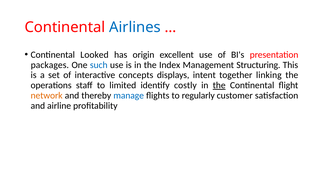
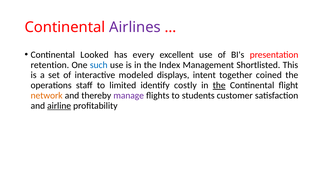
Airlines colour: blue -> purple (135, 27)
origin: origin -> every (143, 55)
packages: packages -> retention (50, 65)
Structuring: Structuring -> Shortlisted (258, 65)
concepts: concepts -> modeled (136, 75)
linking: linking -> coined (269, 75)
manage colour: blue -> purple (129, 95)
regularly: regularly -> students (198, 95)
airline underline: none -> present (59, 105)
